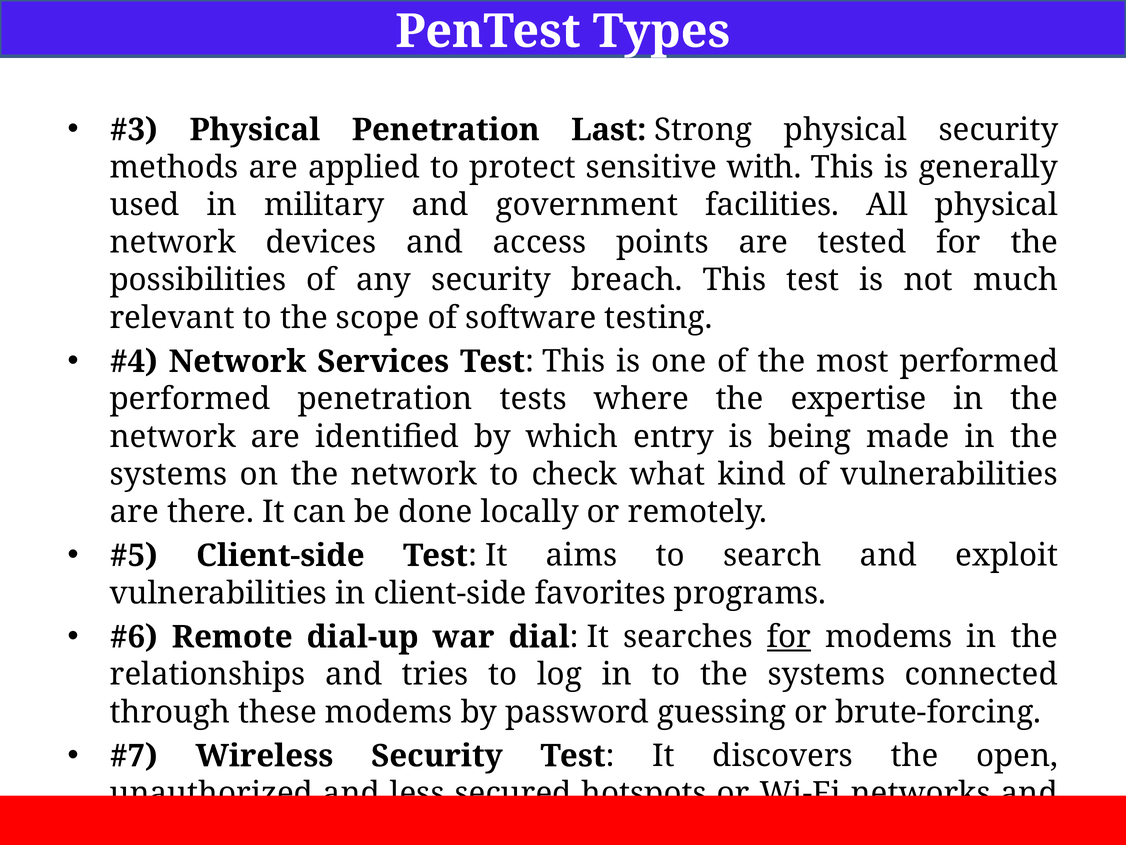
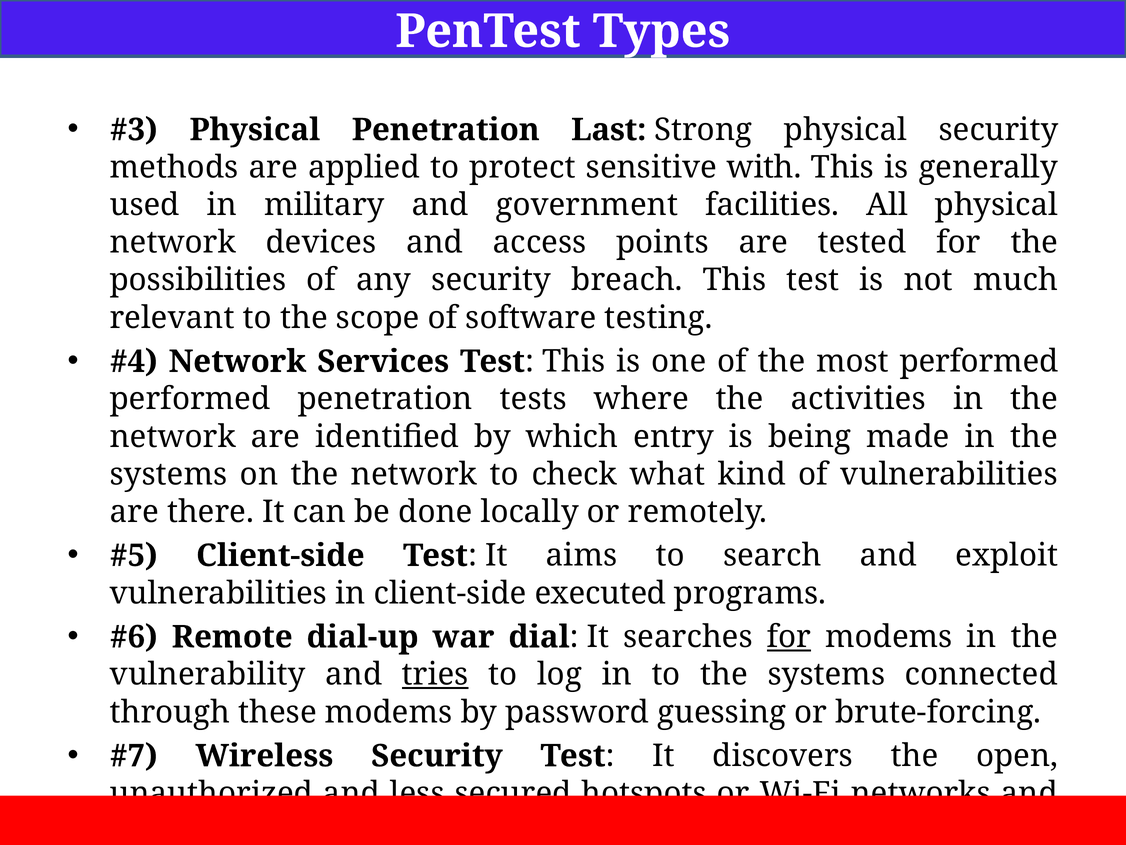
expertise: expertise -> activities (858, 399)
favorites: favorites -> executed (600, 593)
relationships: relationships -> vulnerability (208, 674)
tries underline: none -> present (435, 674)
